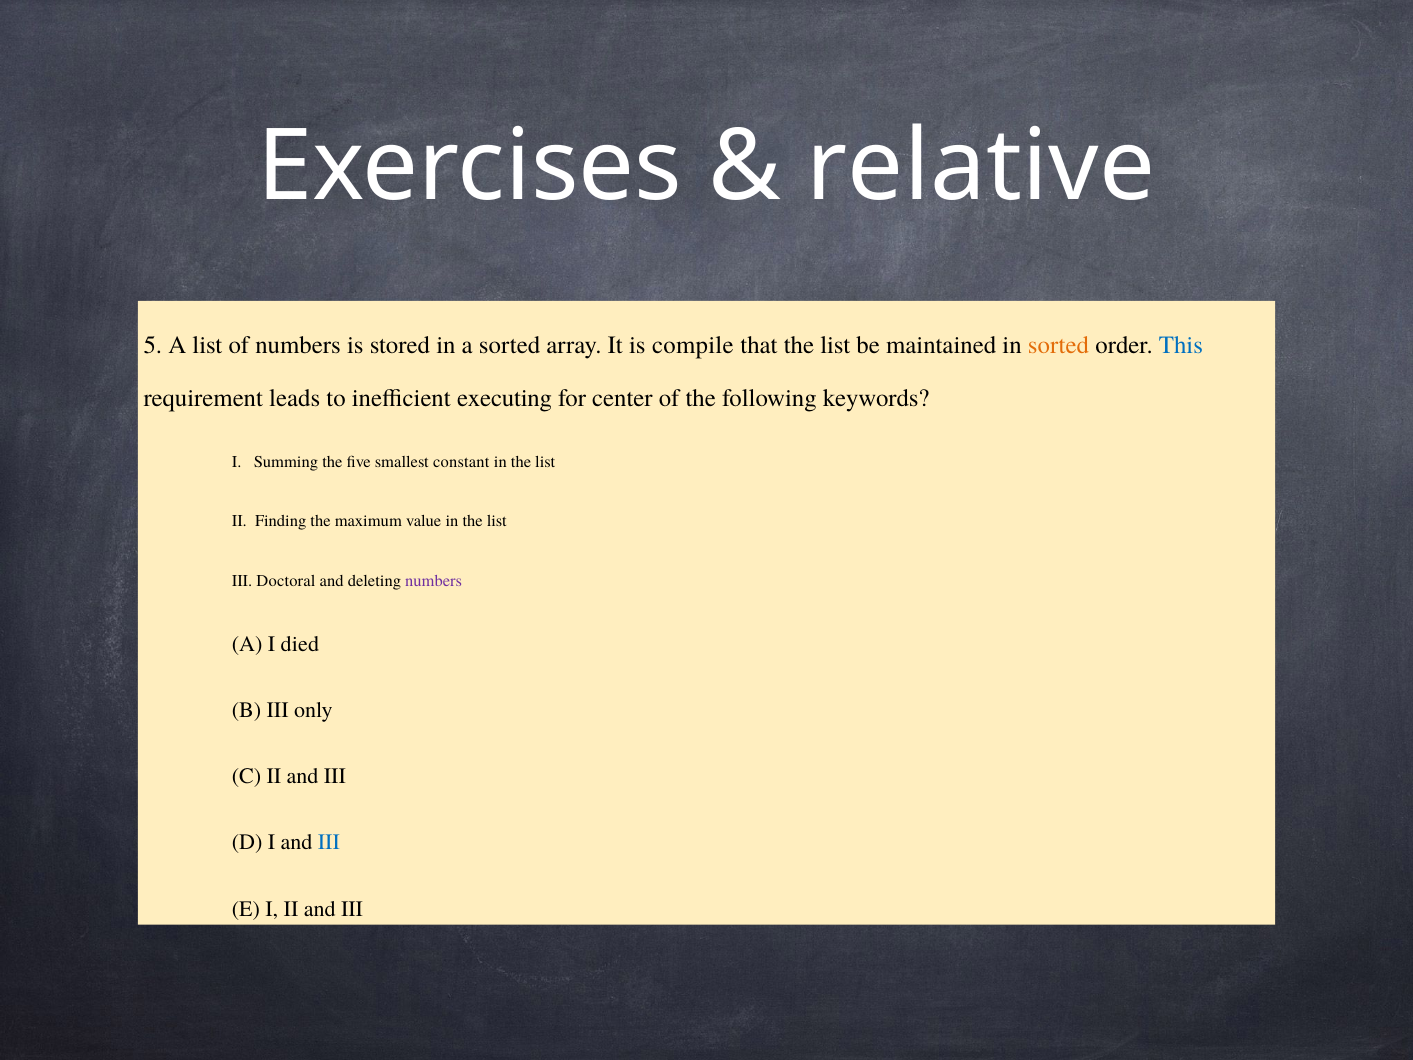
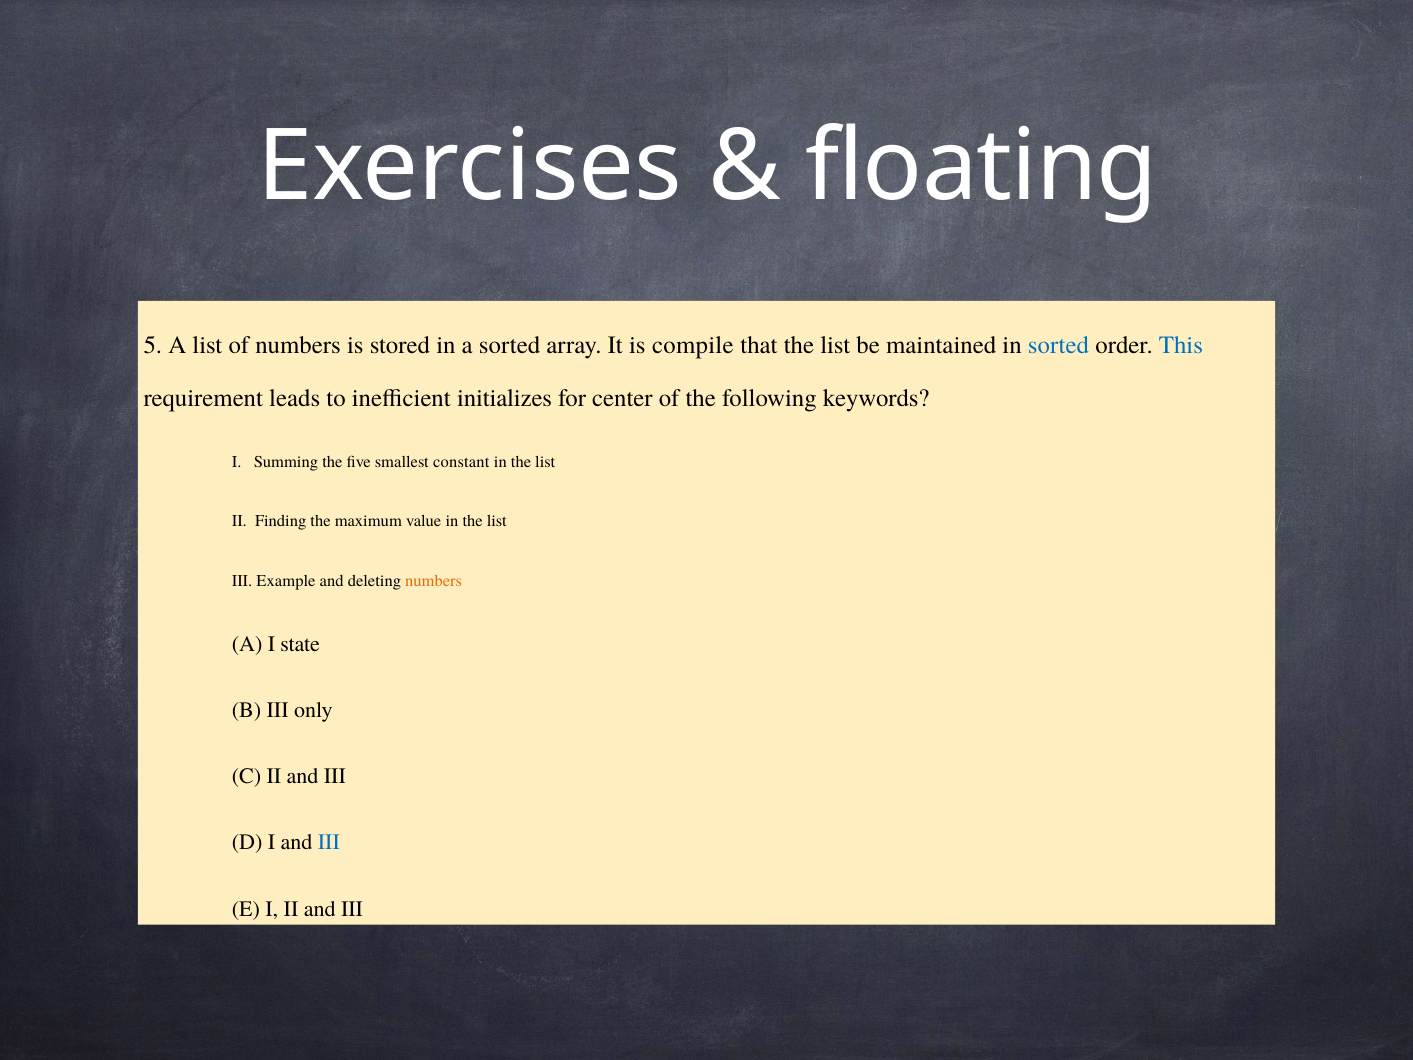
relative: relative -> floating (981, 167)
sorted colour: orange -> blue (1058, 346)
executing: executing -> initializes (505, 398)
Doctoral: Doctoral -> Example (286, 580)
numbers colour: purple -> orange (434, 580)
died: died -> state (300, 644)
